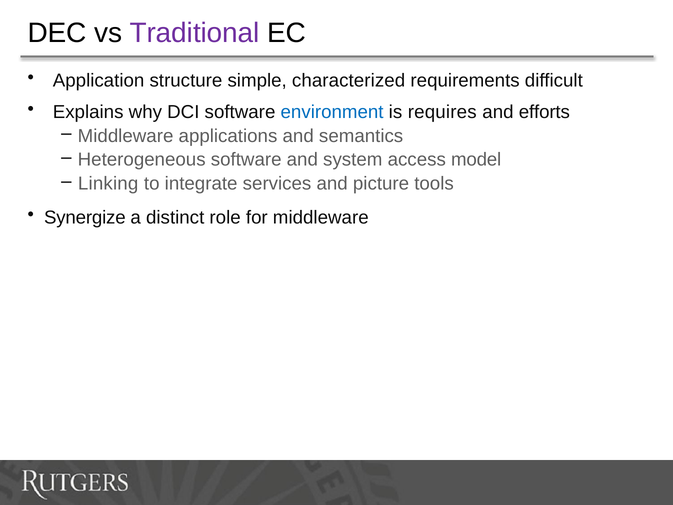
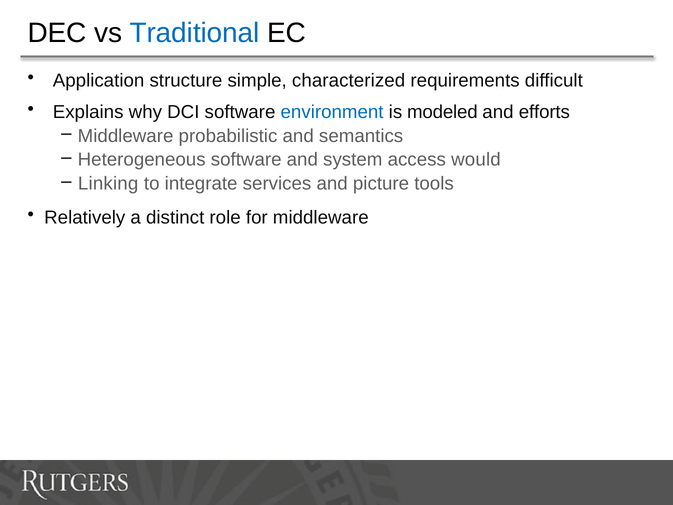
Traditional colour: purple -> blue (195, 33)
requires: requires -> modeled (442, 112)
applications: applications -> probabilistic (228, 136)
model: model -> would (476, 160)
Synergize: Synergize -> Relatively (85, 218)
